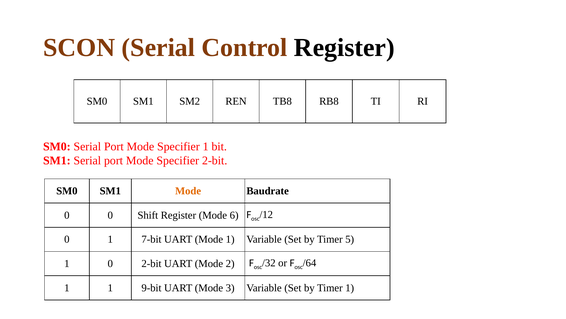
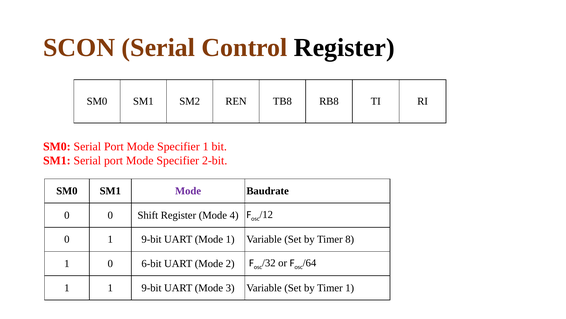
Mode colour: orange -> purple (188, 191)
6: 6 -> 4 (234, 215)
0 1 7-bit: 7-bit -> 9-bit (151, 239)
5: 5 -> 8 (350, 239)
0 2-bit: 2-bit -> 6-bit (151, 263)
